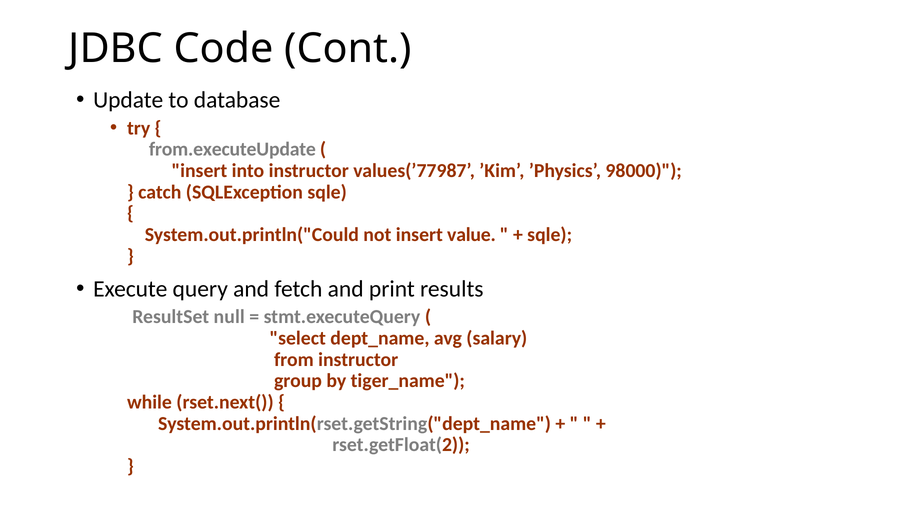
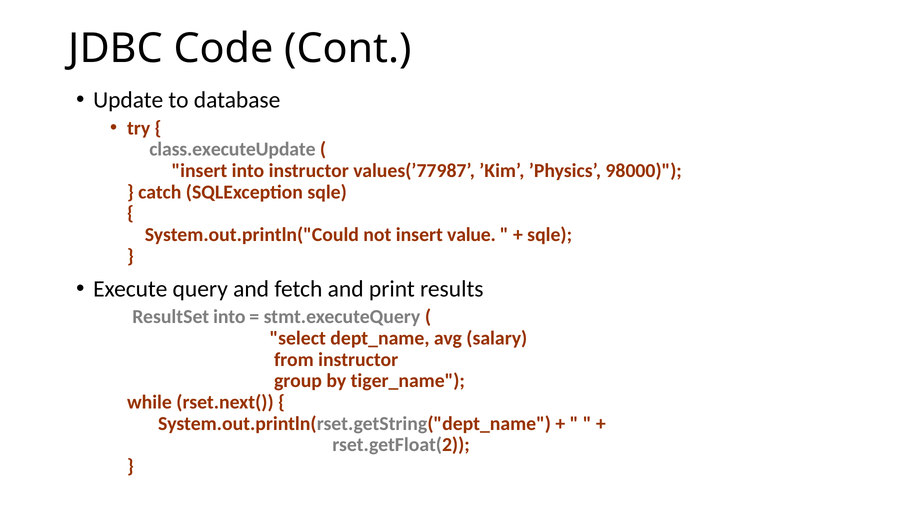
from.executeUpdate: from.executeUpdate -> class.executeUpdate (232, 149)
ResultSet null: null -> into (229, 317)
